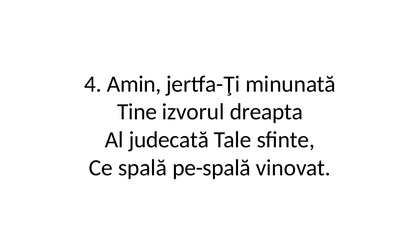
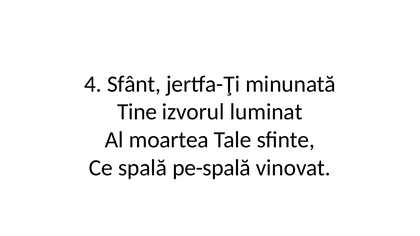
Amin: Amin -> Sfânt (134, 84)
dreapta: dreapta -> luminat (266, 112)
judecată: judecată -> moartea (169, 140)
